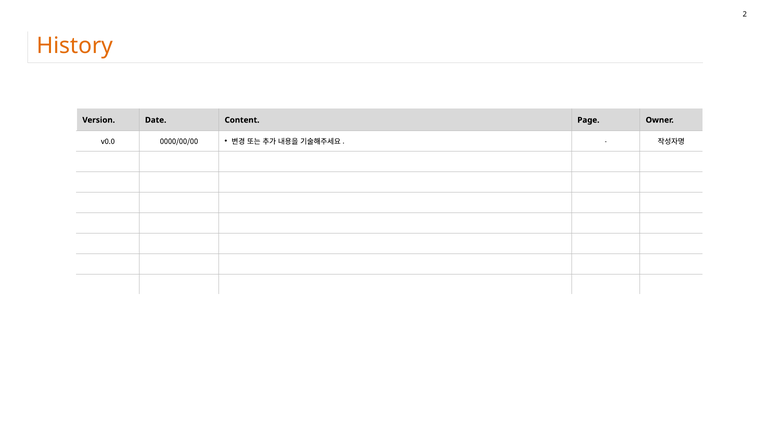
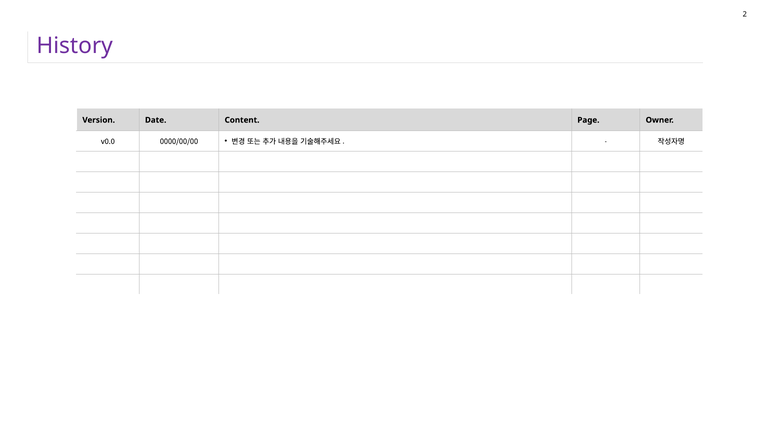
History colour: orange -> purple (75, 46)
